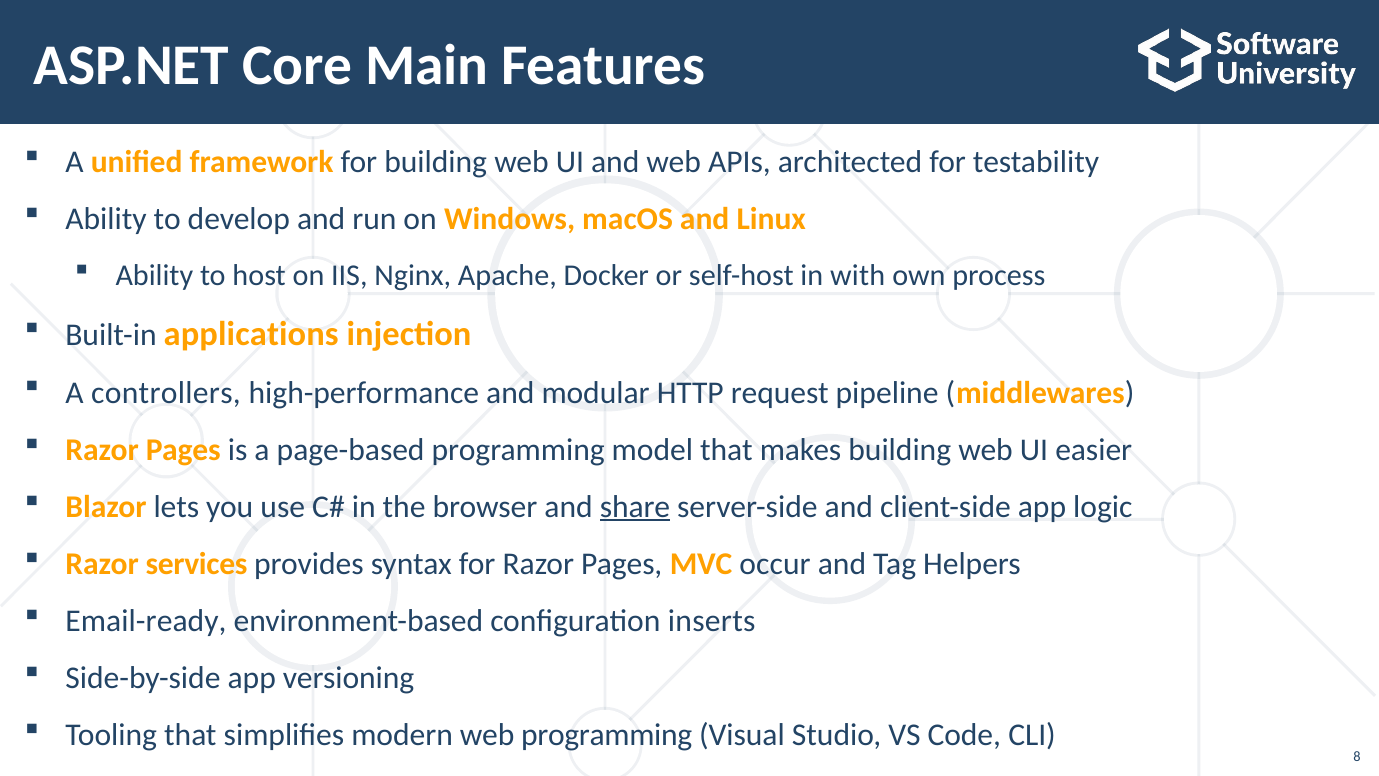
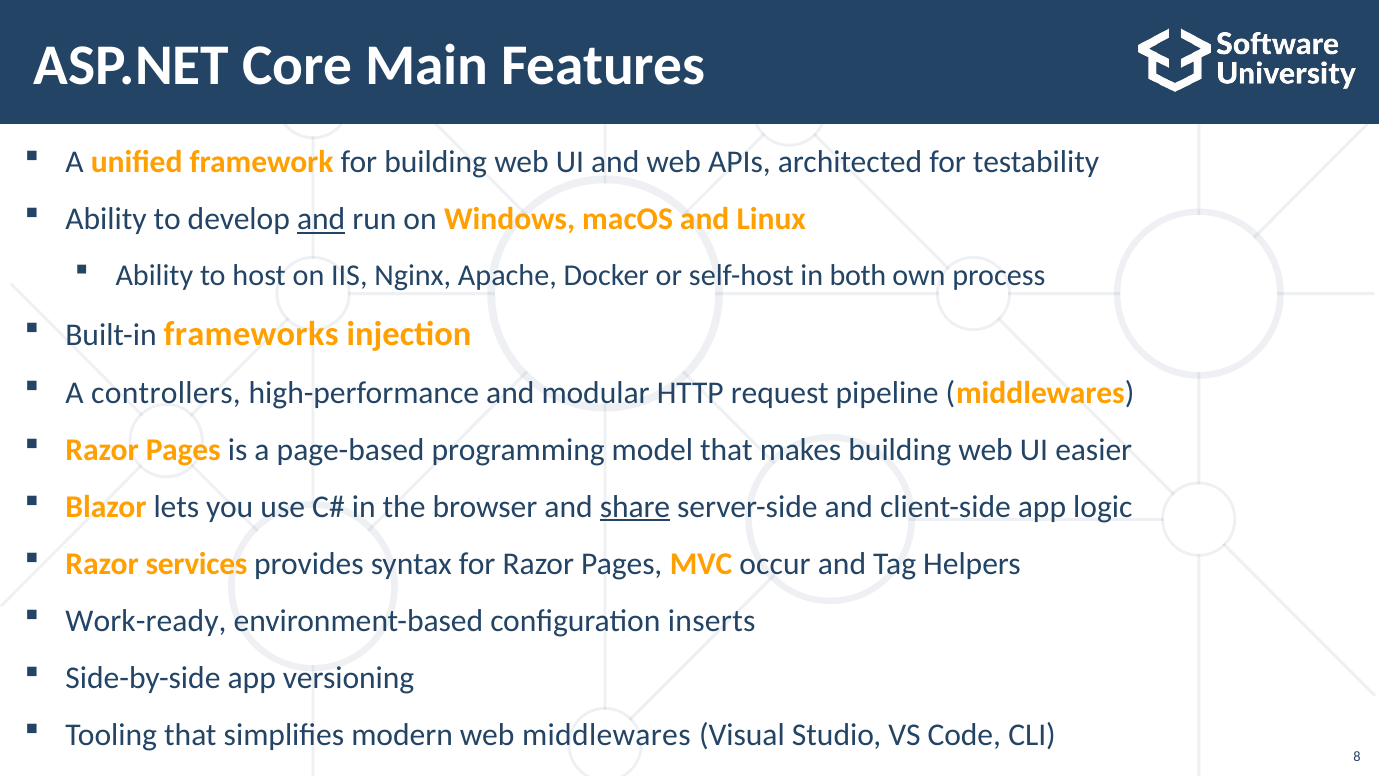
and underline: none -> present (321, 219)
with: with -> both (858, 275)
applications: applications -> frameworks (251, 334)
Email-ready: Email-ready -> Work-ready (146, 621)
web programming: programming -> middlewares (606, 735)
